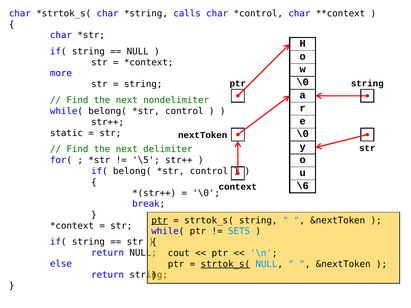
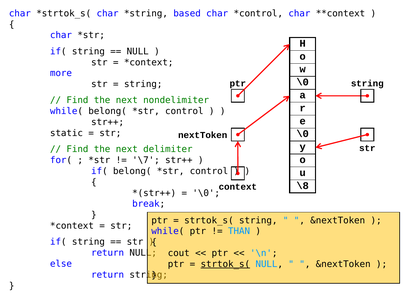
calls: calls -> based (187, 13)
\5: \5 -> \7 (146, 160)
\6: \6 -> \8 (303, 186)
ptr underline: present -> none (160, 221)
SETS: SETS -> THAN (239, 232)
